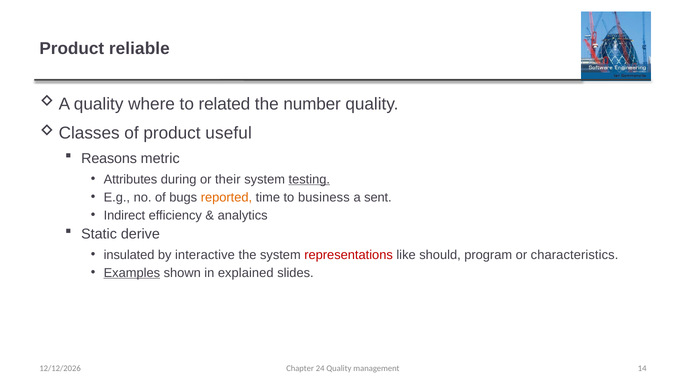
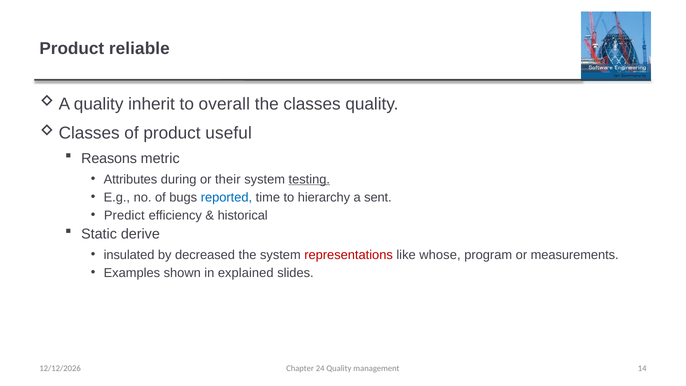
where: where -> inherit (152, 104)
related: related -> overall (224, 104)
number: number -> classes (312, 104)
reported colour: orange -> blue (226, 197)
business: business -> hierarchy (324, 197)
Indirect: Indirect -> Predict (124, 215)
analytics: analytics -> historical (243, 215)
interactive: interactive -> decreased (205, 255)
should: should -> whose (440, 255)
characteristics: characteristics -> measurements (575, 255)
Examples underline: present -> none (132, 273)
